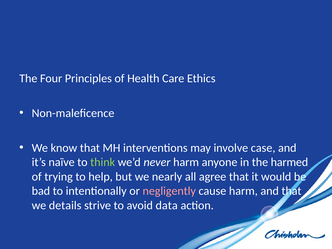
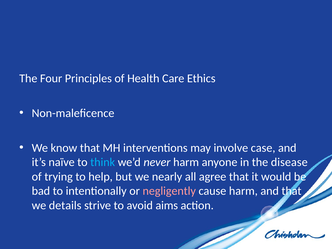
think colour: light green -> light blue (103, 162)
harmed: harmed -> disease (289, 162)
data: data -> aims (167, 205)
